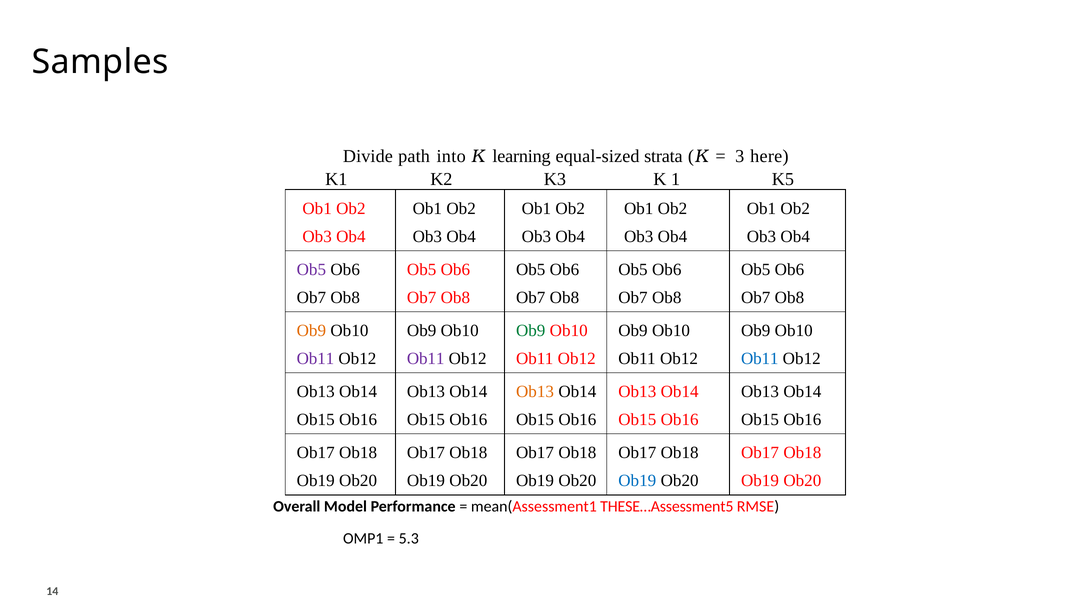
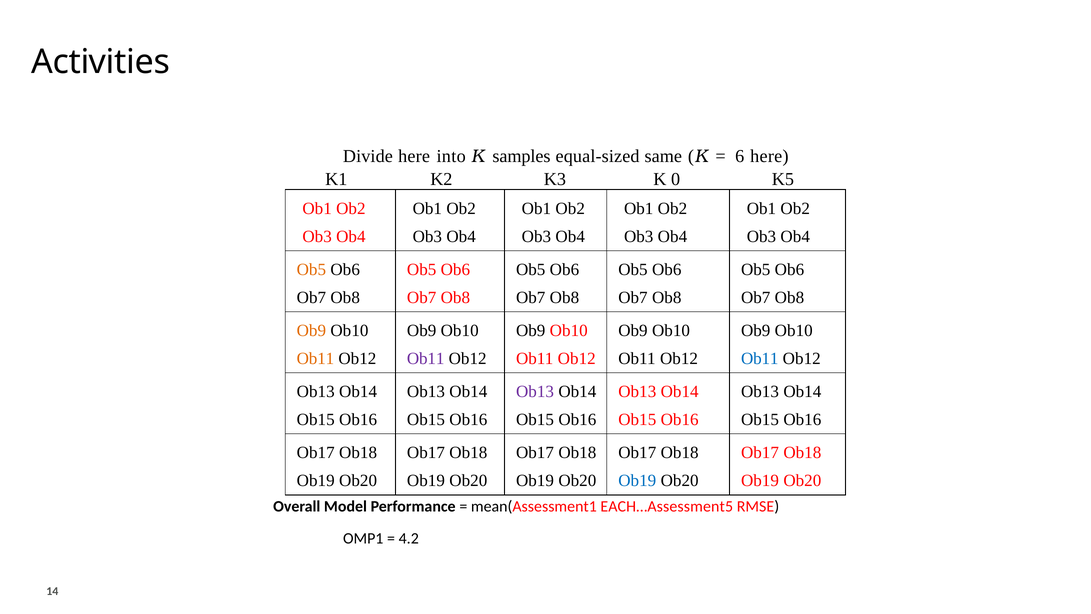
Samples: Samples -> Activities (101, 62)
Divide path: path -> here (414, 156)
learning: learning -> samples (521, 156)
strata: strata -> same (663, 156)
3: 3 -> 6 (740, 156)
1: 1 -> 0 (676, 179)
Ob5 colour: purple -> orange (311, 269)
Ob9 colour: green -> black (531, 330)
Ob11 colour: purple -> orange (315, 358)
Ob13 colour: orange -> purple (535, 391)
THESE…Assessment5: THESE…Assessment5 -> EACH…Assessment5 (667, 506)
5.3: 5.3 -> 4.2 (409, 538)
